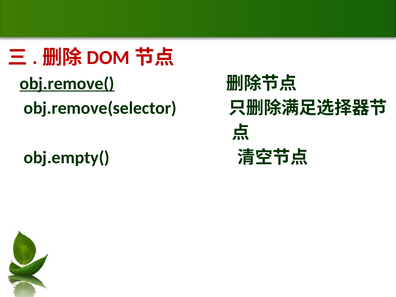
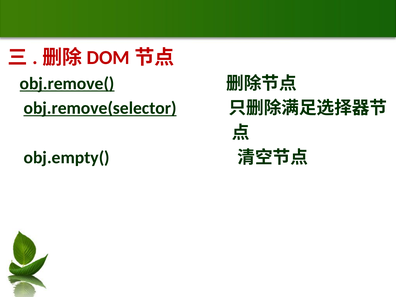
obj.remove(selector underline: none -> present (100, 108)
